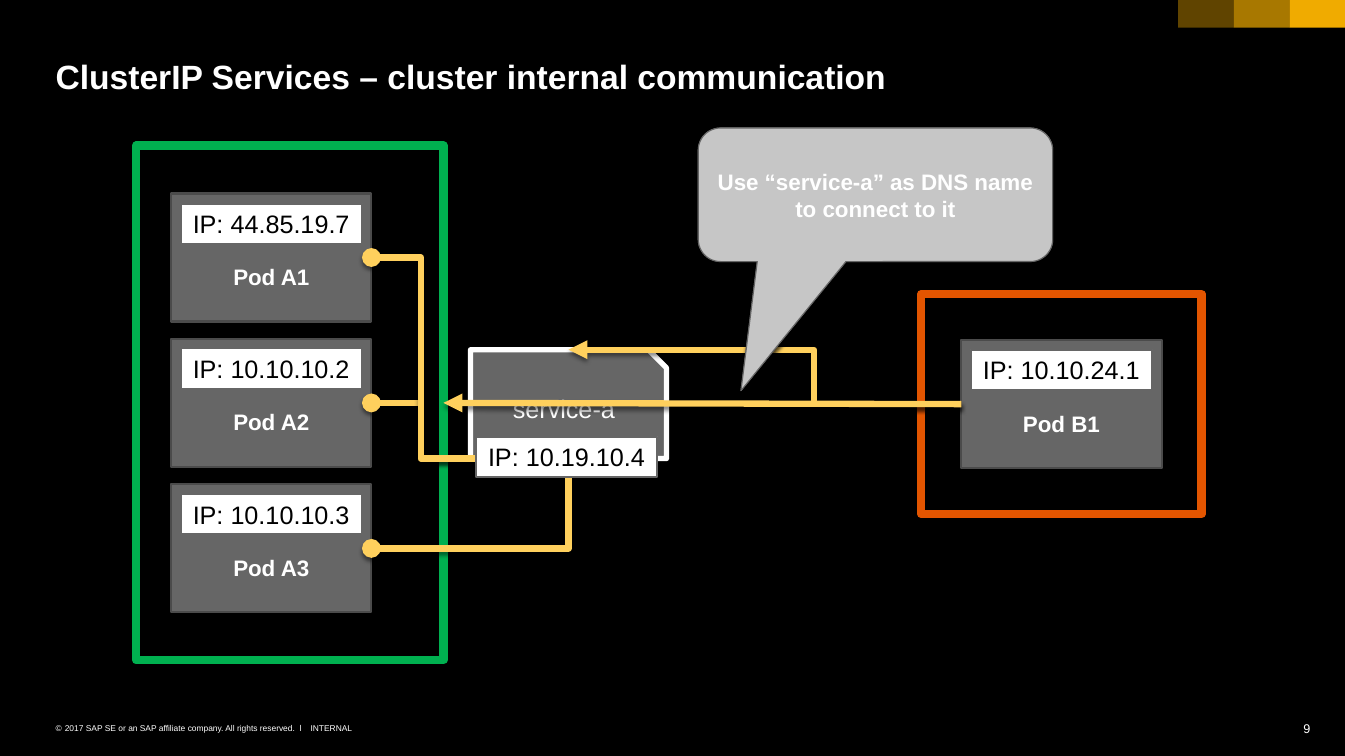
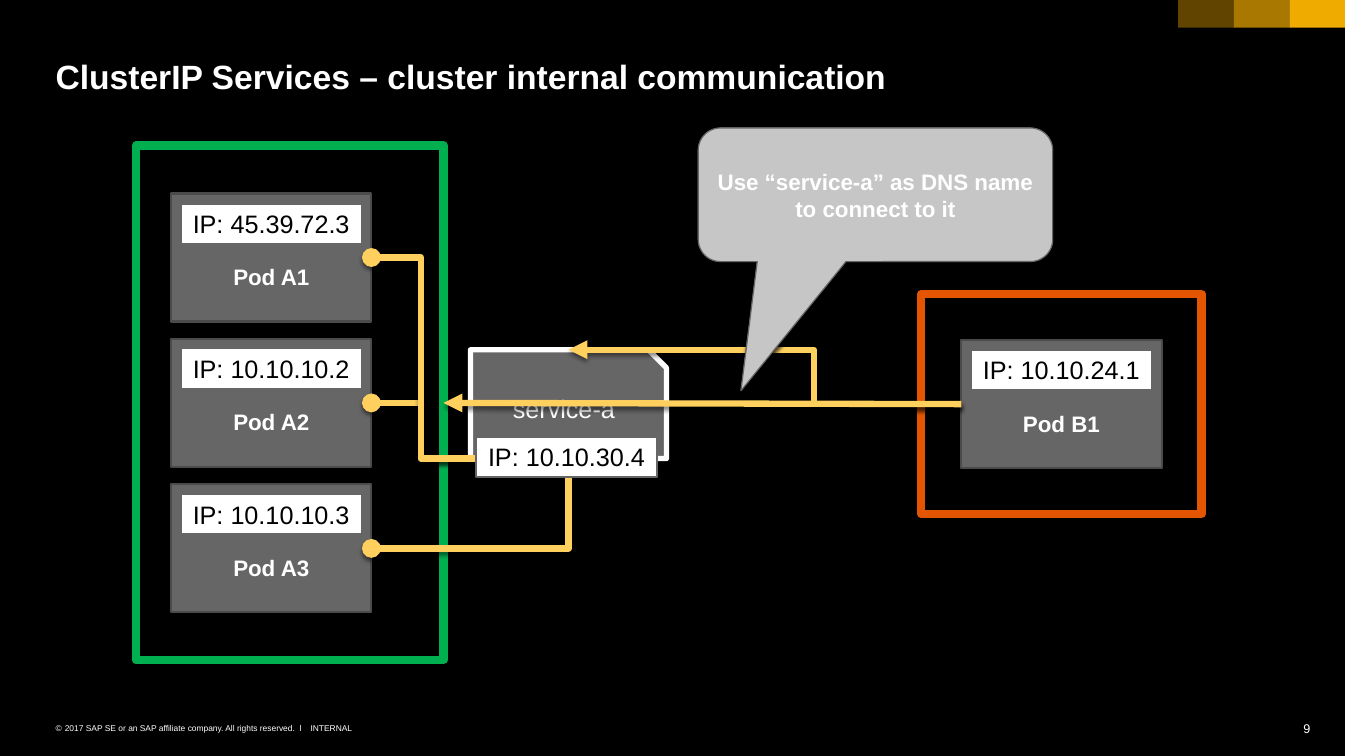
44.85.19.7: 44.85.19.7 -> 45.39.72.3 (290, 226)
10.19.10.4: 10.19.10.4 -> 10.10.30.4 (585, 459)
